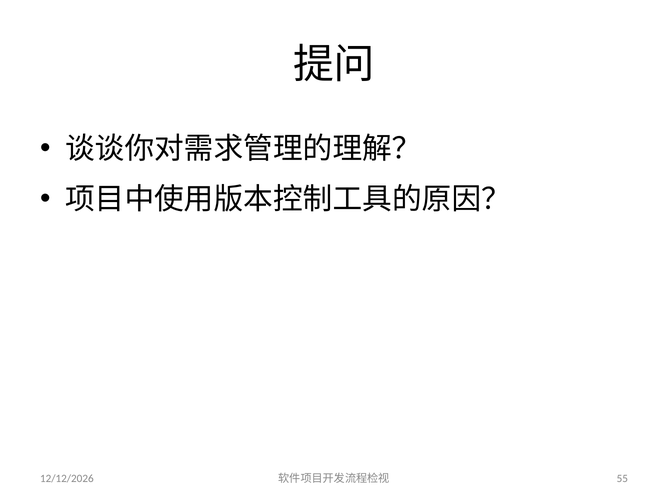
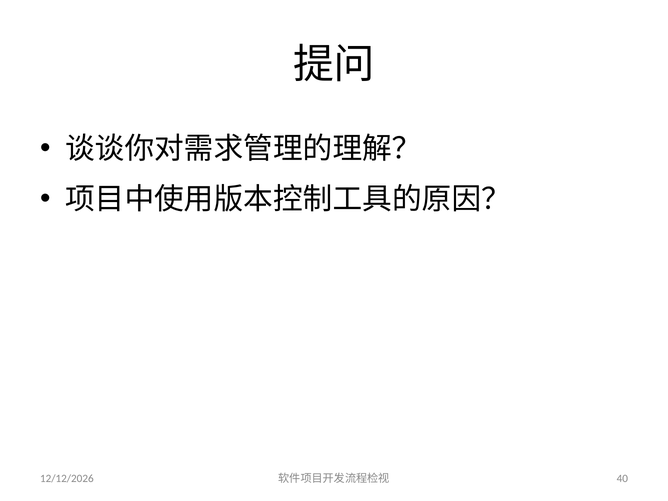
55: 55 -> 40 (622, 478)
